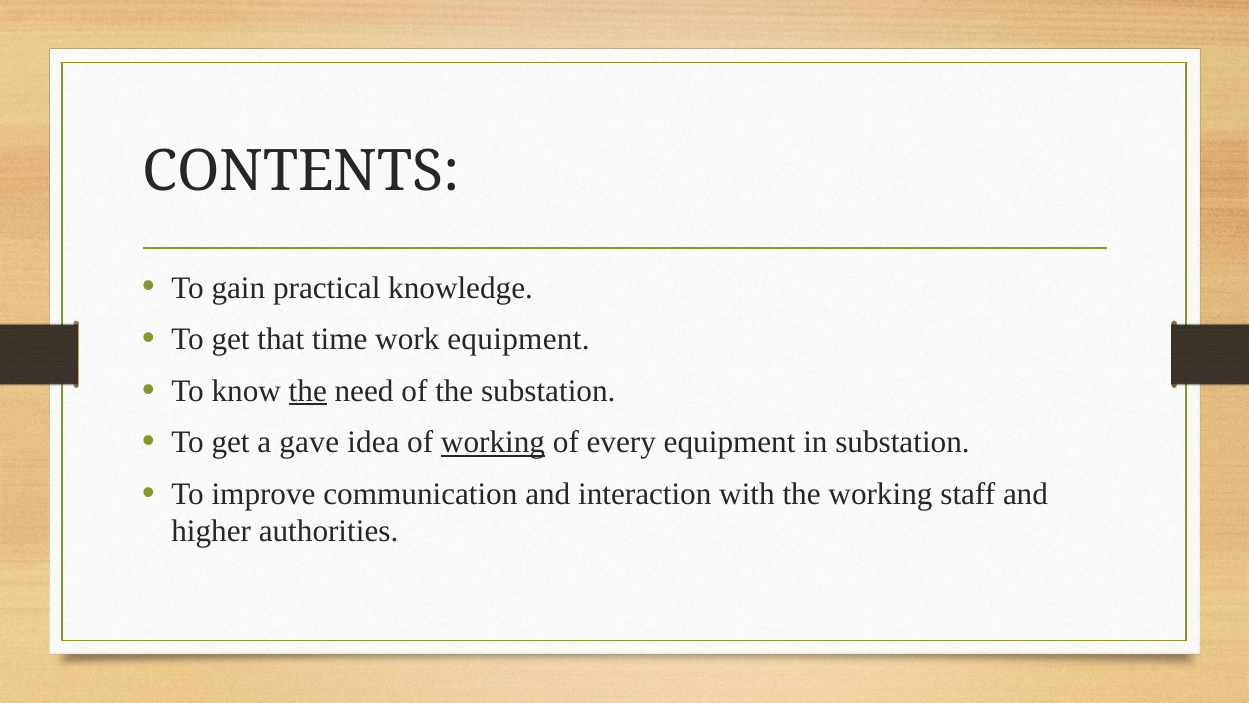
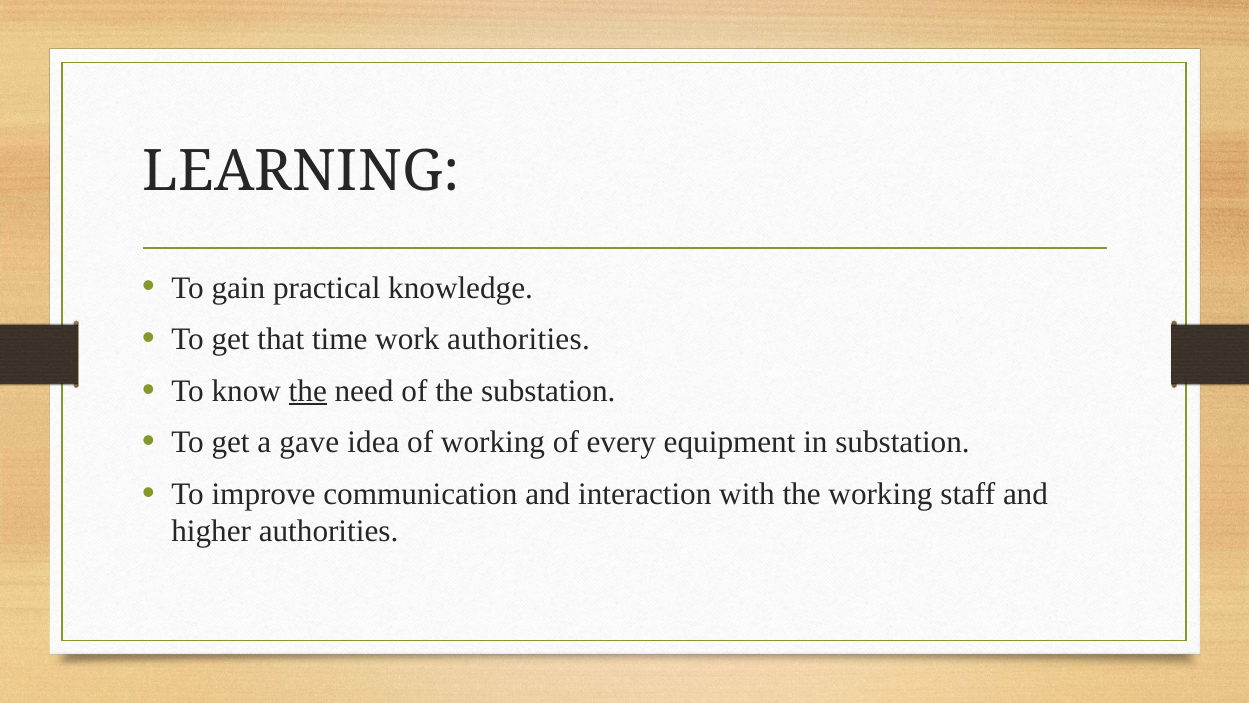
CONTENTS: CONTENTS -> LEARNING (301, 171)
work equipment: equipment -> authorities (519, 339)
working underline: present -> none (493, 442)
